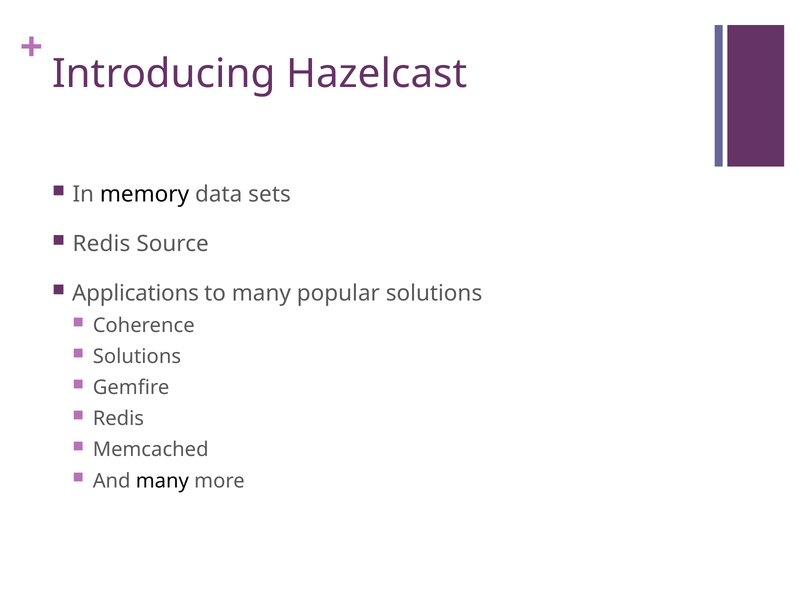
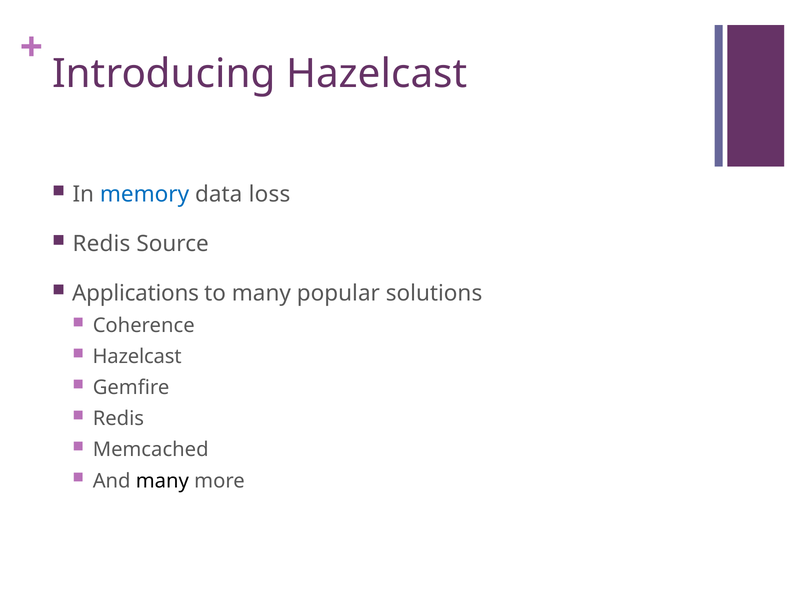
memory colour: black -> blue (145, 195)
sets: sets -> loss (269, 195)
Solutions: Solutions -> Hazelcast (137, 357)
